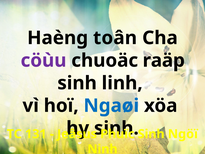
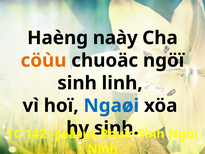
toân: toân -> naày (115, 38)
cöùu colour: purple -> orange (44, 60)
chuoäc raäp: raäp -> ngöï (164, 60)
131: 131 -> 142 (36, 134)
